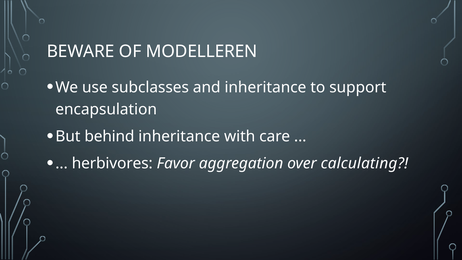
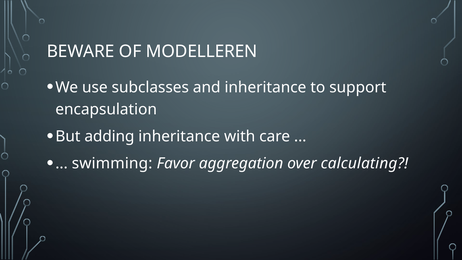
behind: behind -> adding (109, 136)
herbivores: herbivores -> swimming (112, 163)
